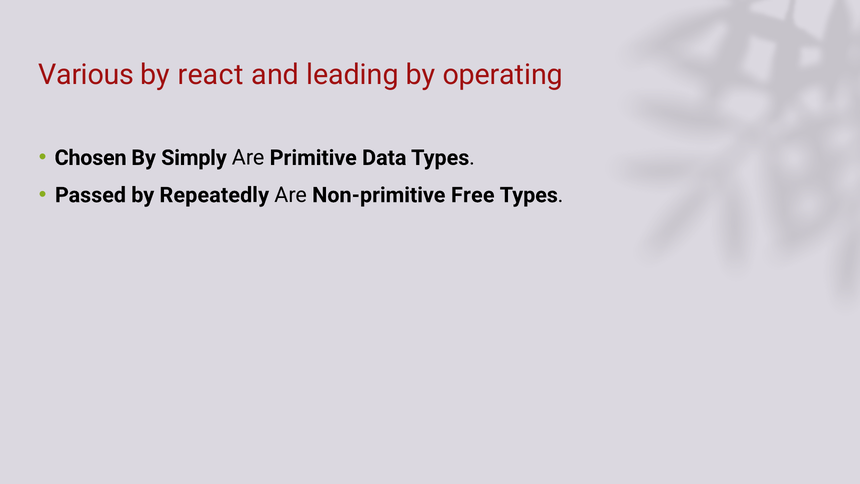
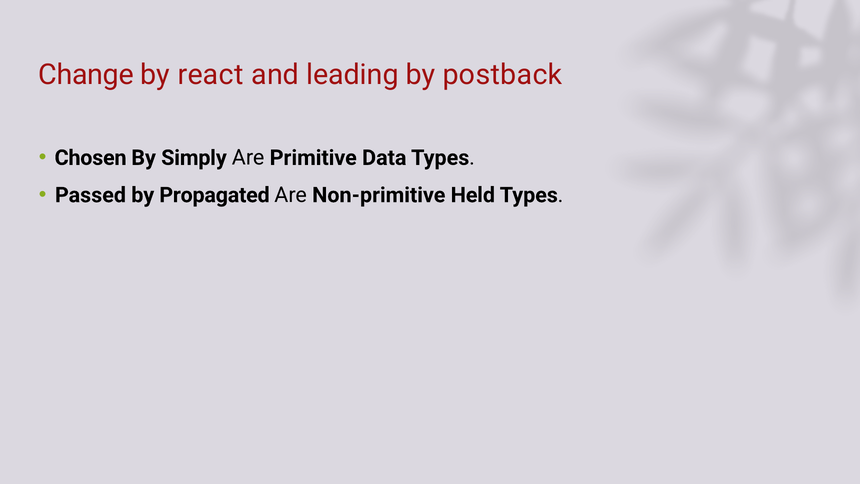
Various: Various -> Change (86, 75)
operating: operating -> postback (502, 75)
Repeatedly: Repeatedly -> Propagated (214, 195)
Free: Free -> Held (473, 195)
